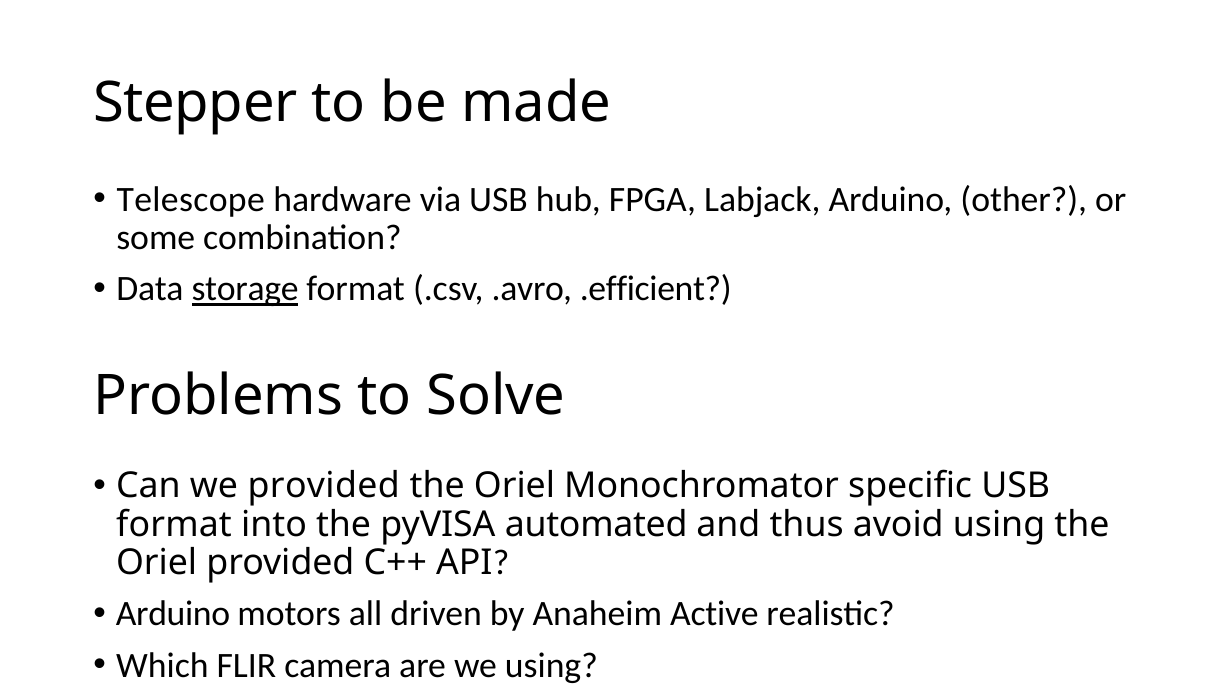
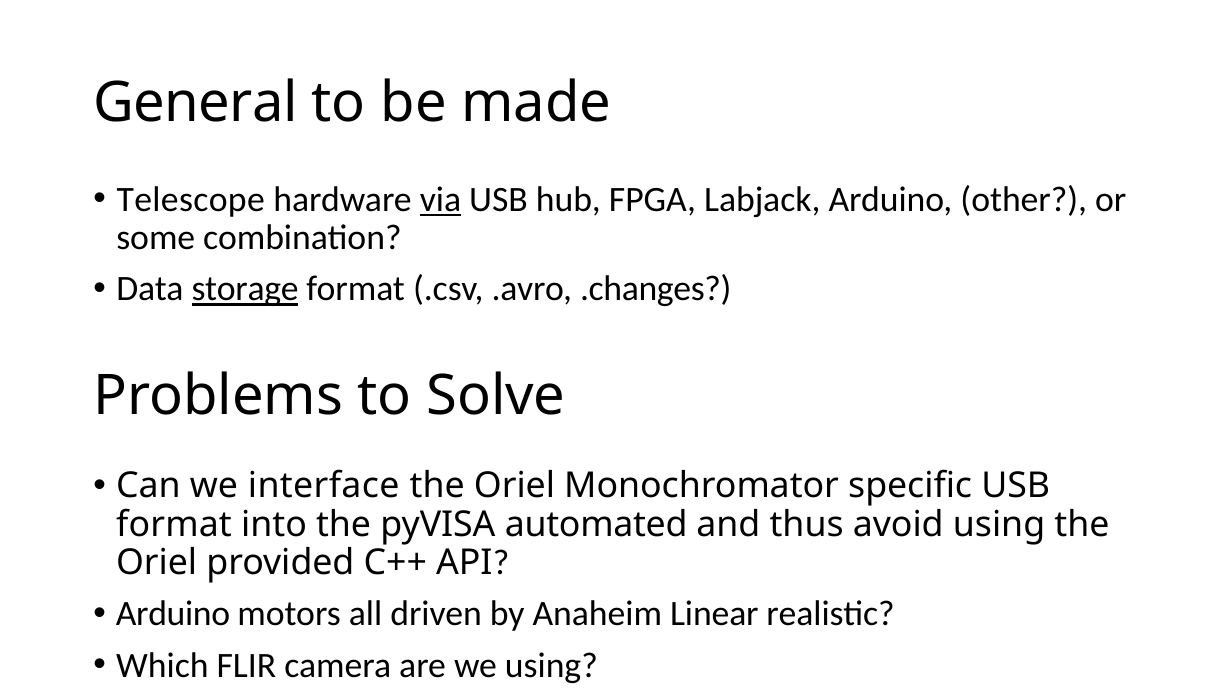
Stepper: Stepper -> General (196, 103)
via underline: none -> present (440, 199)
.efficient: .efficient -> .changes (656, 289)
we provided: provided -> interface (324, 486)
Active: Active -> Linear (714, 615)
